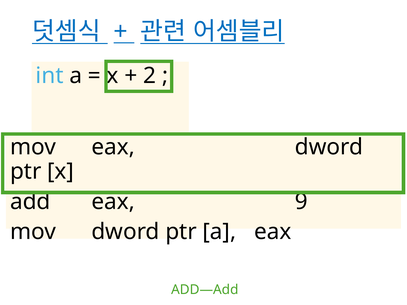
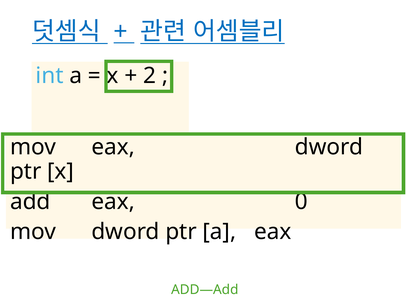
9: 9 -> 0 (301, 202)
